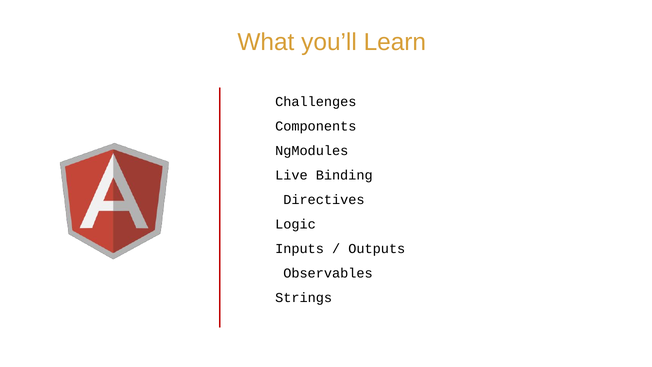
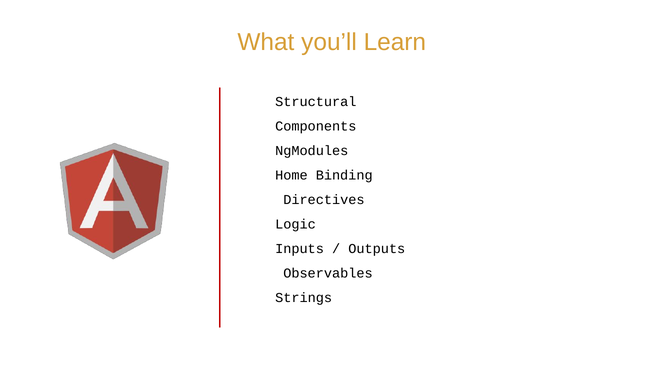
Challenges: Challenges -> Structural (316, 102)
Live: Live -> Home (291, 175)
